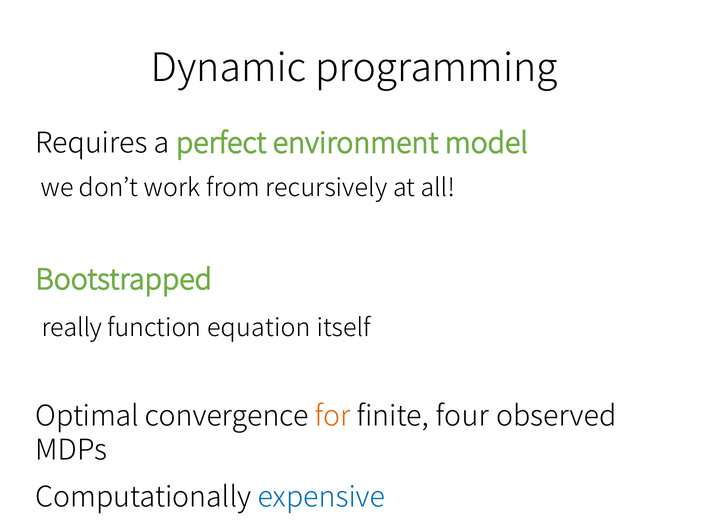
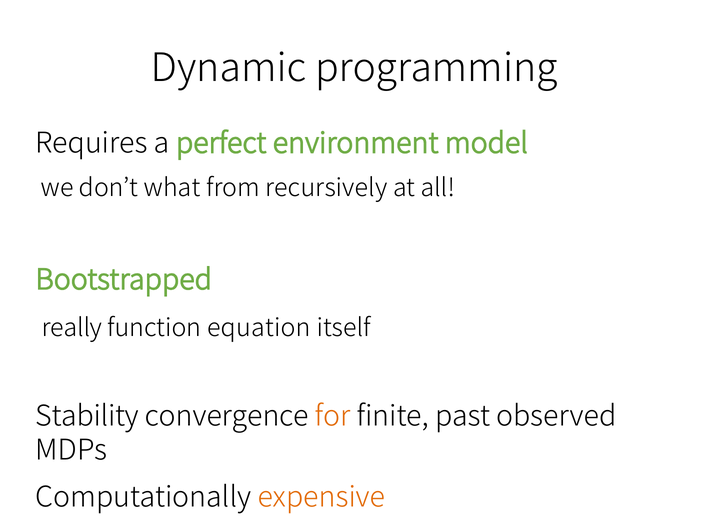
work: work -> what (172, 188)
Optimal: Optimal -> Stability (87, 417)
four: four -> past (463, 417)
expensive colour: blue -> orange (321, 498)
